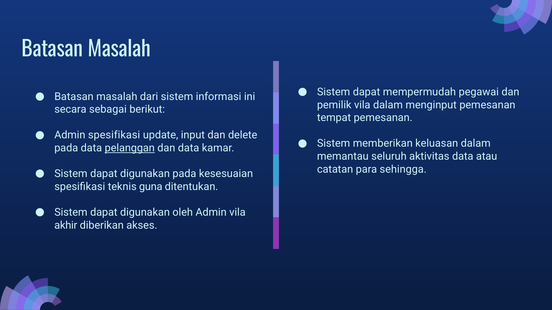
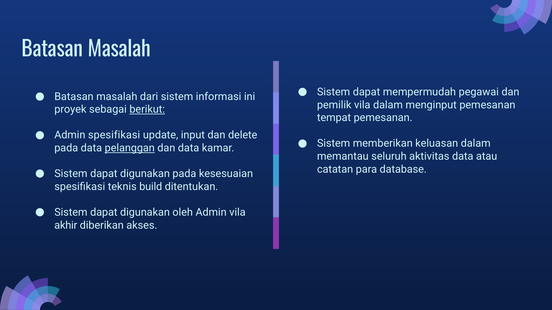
secara: secara -> proyek (70, 110)
berikut underline: none -> present (147, 110)
sehingga: sehingga -> database (403, 169)
guna: guna -> build (151, 187)
